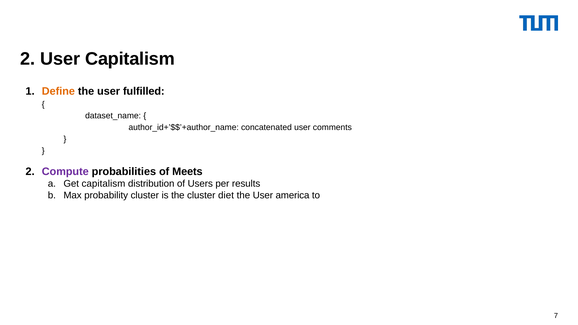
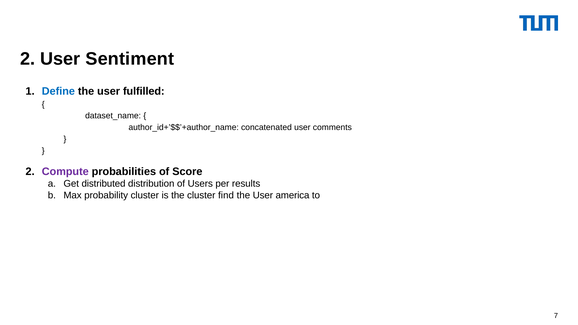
User Capitalism: Capitalism -> Sentiment (130, 59)
Define colour: orange -> blue (58, 91)
Meets: Meets -> Score (187, 172)
Get capitalism: capitalism -> distributed (104, 184)
diet: diet -> find (226, 195)
